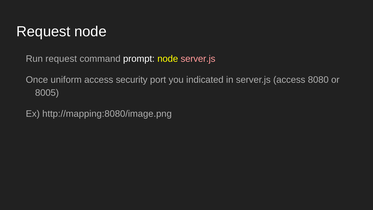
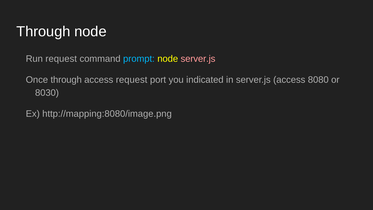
Request: Request -> Through (43, 32)
prompt colour: white -> light blue (139, 59)
Once uniform: uniform -> through (66, 80)
access security: security -> request (132, 80)
8005: 8005 -> 8030 (47, 93)
